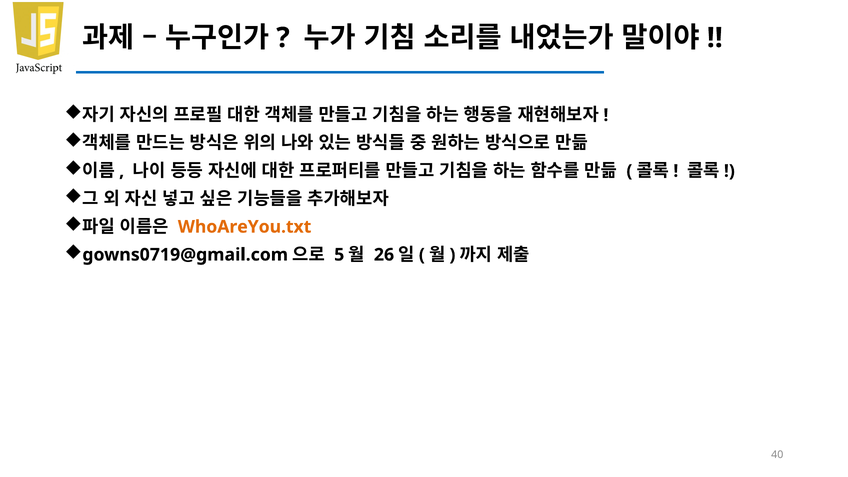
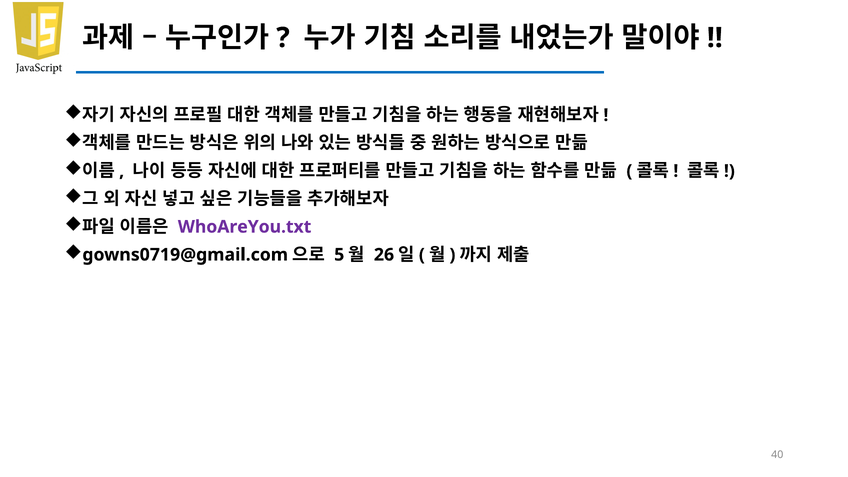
WhoAreYou.txt colour: orange -> purple (245, 227)
